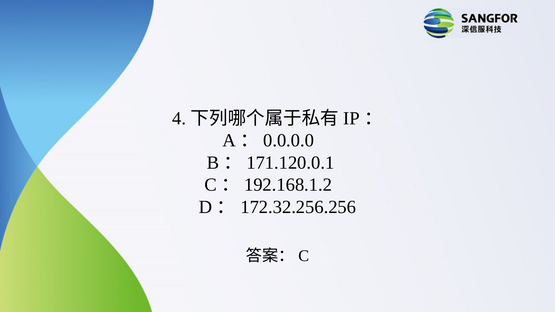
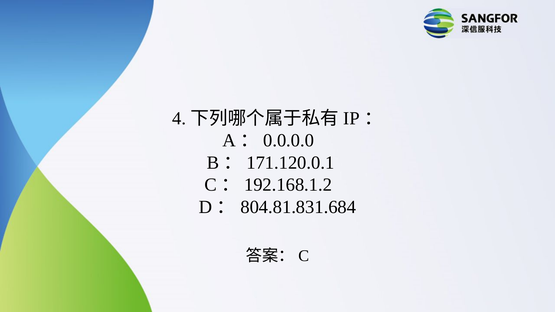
172.32.256.256: 172.32.256.256 -> 804.81.831.684 (298, 207)
